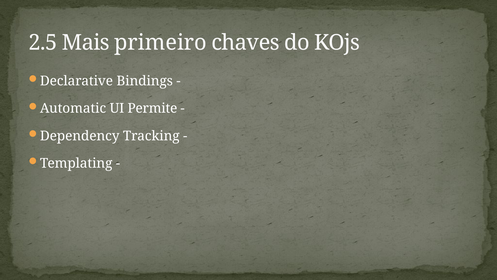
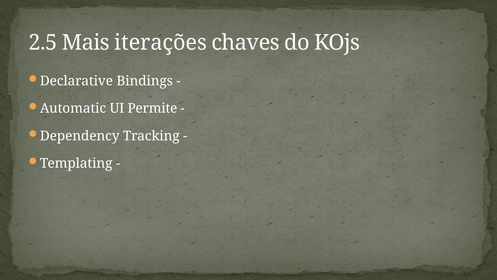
primeiro: primeiro -> iterações (161, 43)
